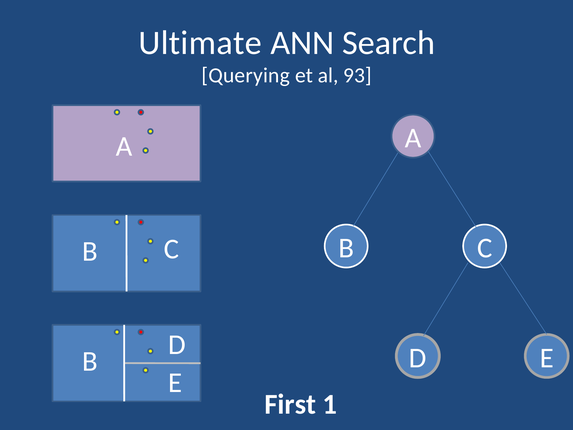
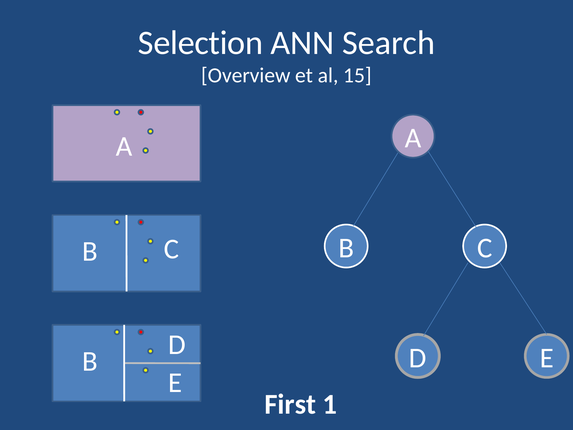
Ultimate: Ultimate -> Selection (200, 43)
Querying: Querying -> Overview (246, 76)
93: 93 -> 15 (357, 76)
